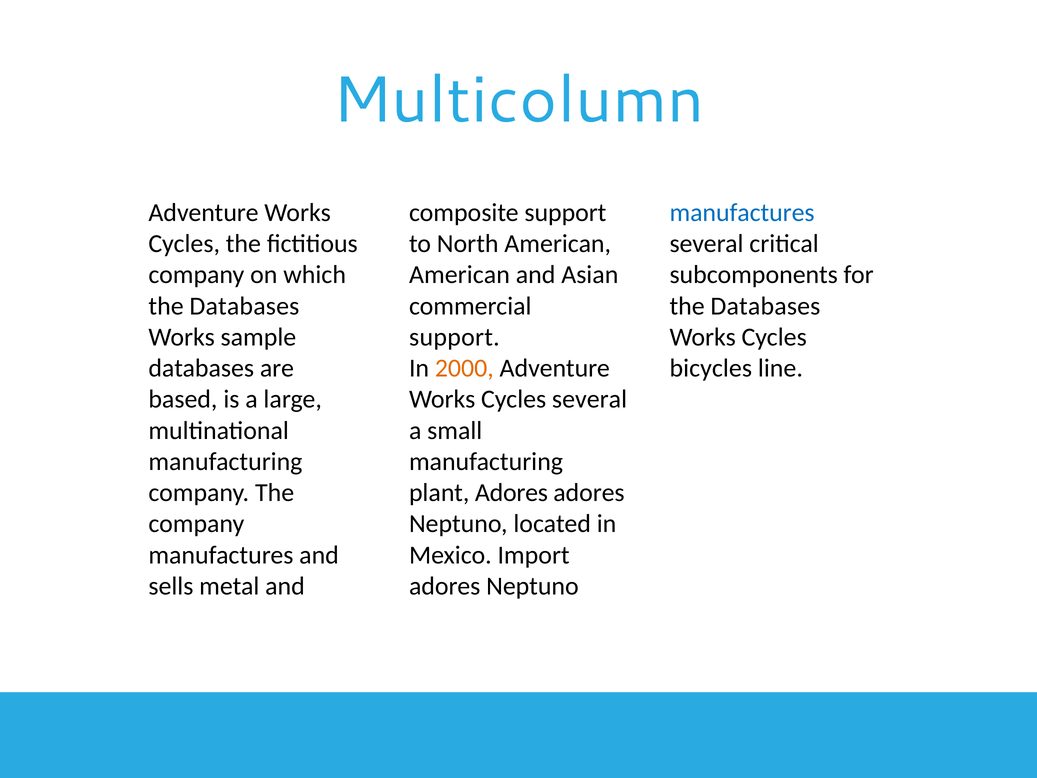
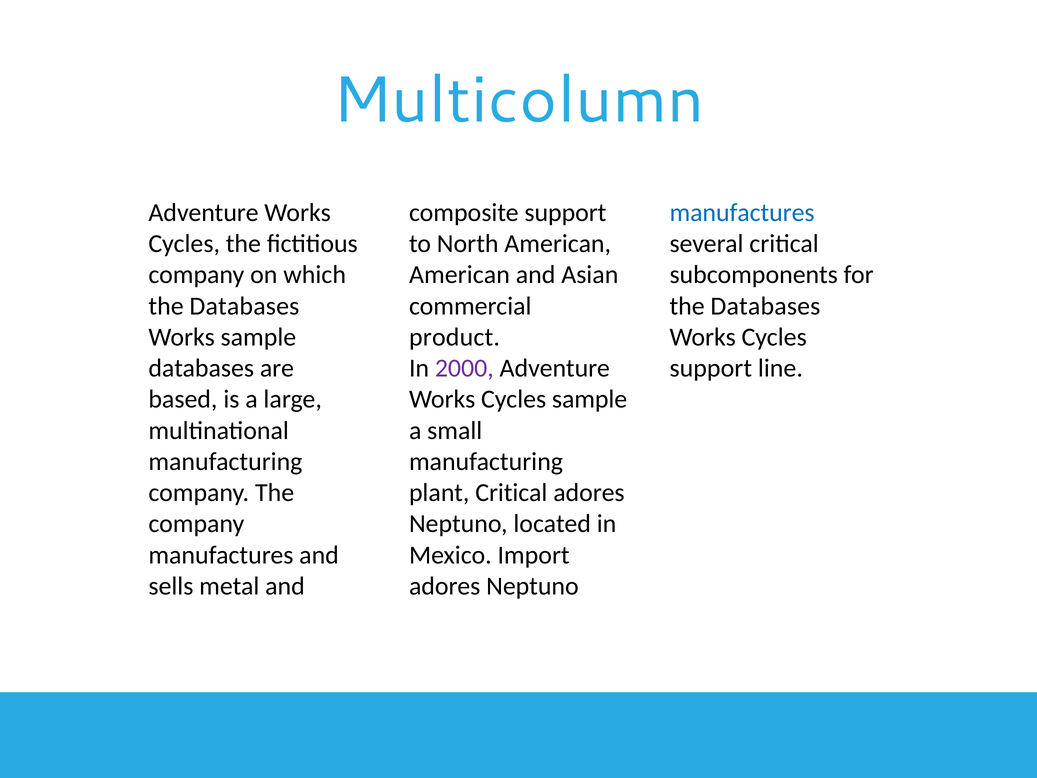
support: support -> product (454, 337)
2000 colour: orange -> purple (464, 368)
bicycles: bicycles -> support (711, 368)
Cycles several: several -> sample (590, 399)
plant Adores: Adores -> Critical (511, 493)
